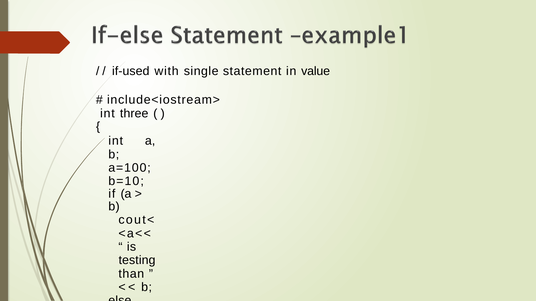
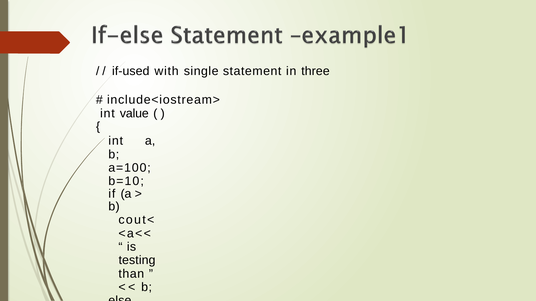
value: value -> three (315, 71)
three: three -> value (134, 114)
